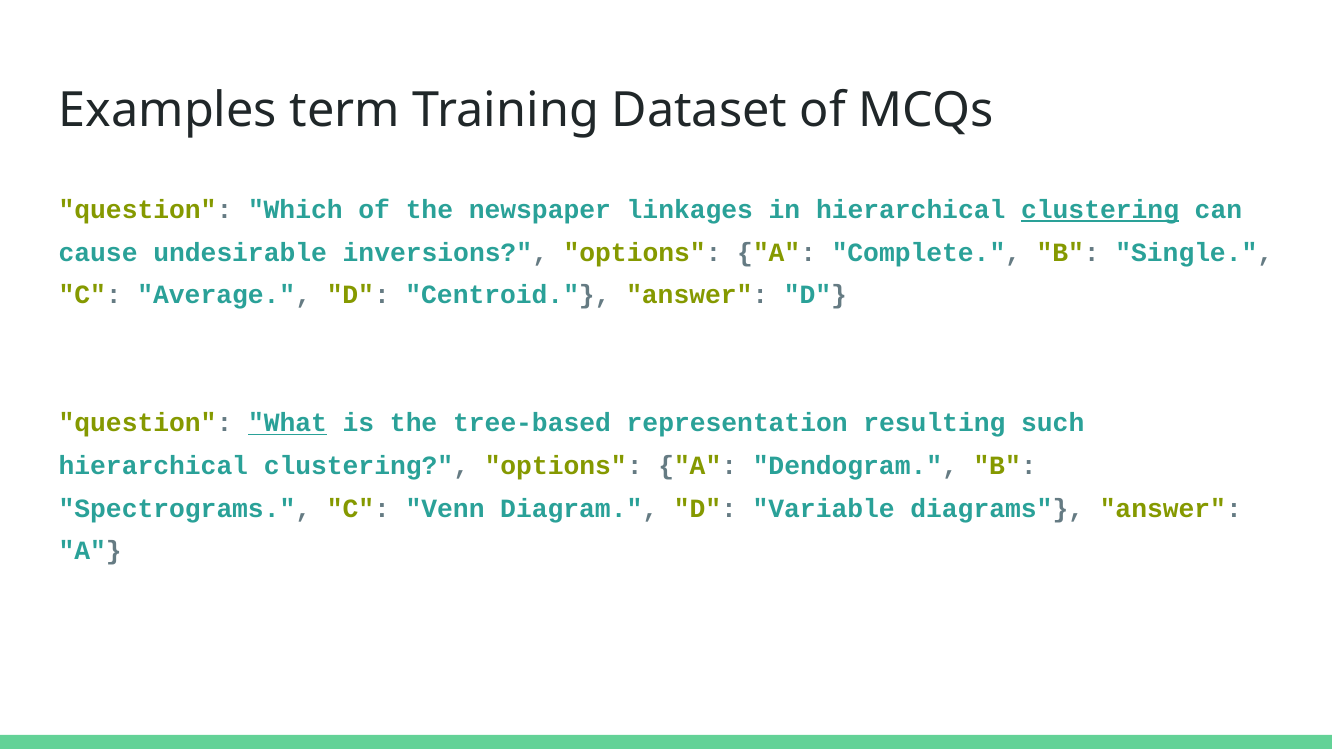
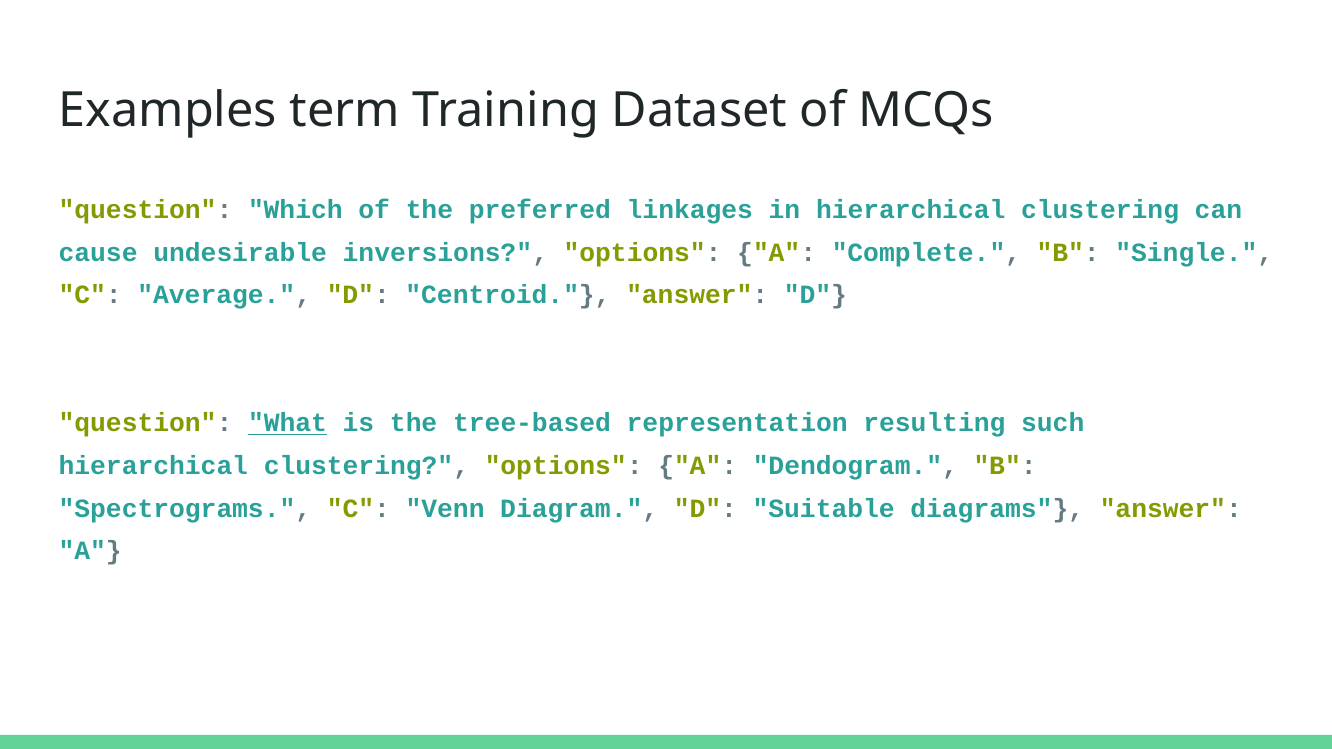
newspaper: newspaper -> preferred (540, 210)
clustering underline: present -> none (1100, 210)
Variable: Variable -> Suitable (824, 509)
